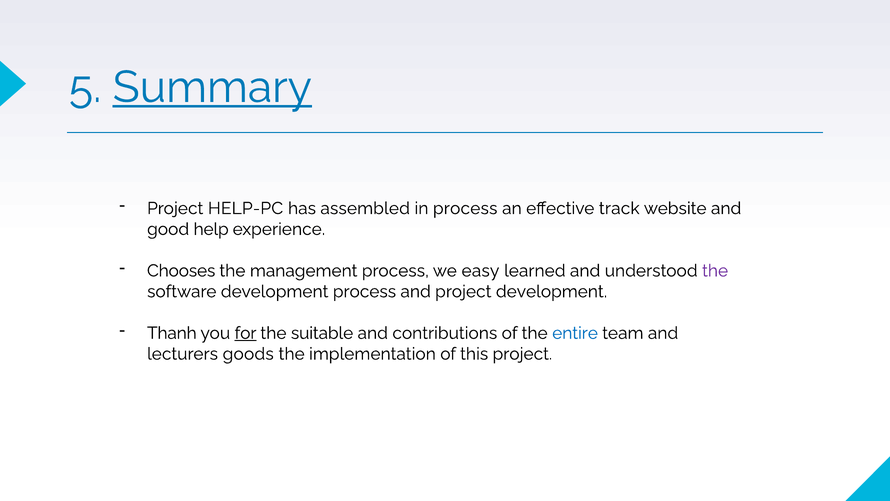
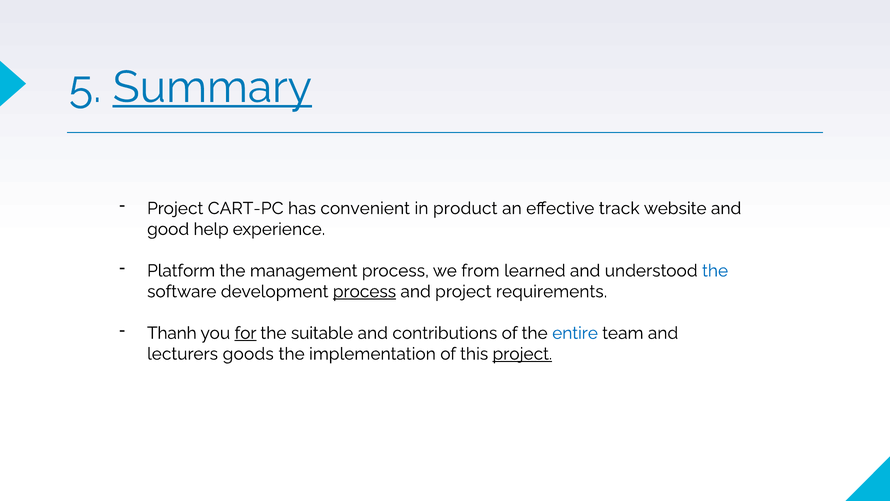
HELP-PC: HELP-PC -> CART-PC (246, 208)
assembled: assembled -> convenient (365, 208)
in process: process -> product (465, 208)
Chooses: Chooses -> Platform (181, 271)
easy: easy -> from (480, 271)
the colour: purple -> blue (715, 271)
process underline: none -> present (364, 291)
project development: development -> requirements (551, 291)
project underline: none -> present (522, 354)
